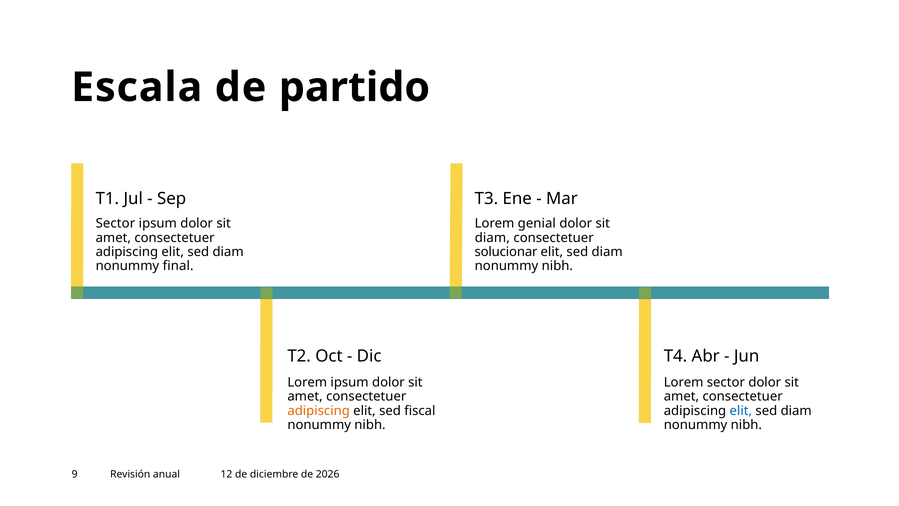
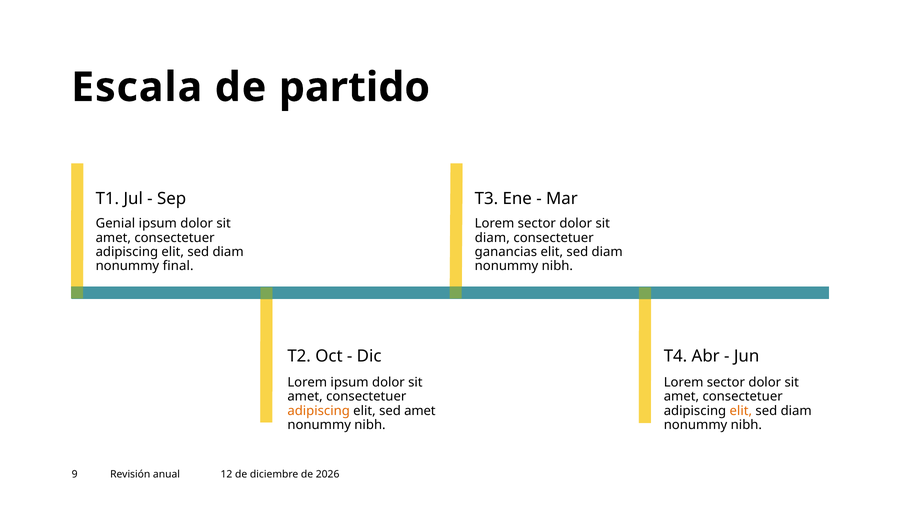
Sector: Sector -> Genial (115, 223)
genial: genial -> sector (537, 223)
solucionar: solucionar -> ganancias (506, 252)
sed fiscal: fiscal -> amet (420, 410)
elit colour: blue -> orange (741, 410)
